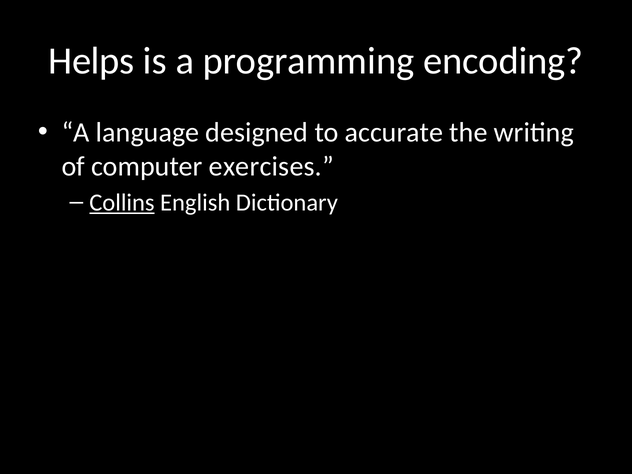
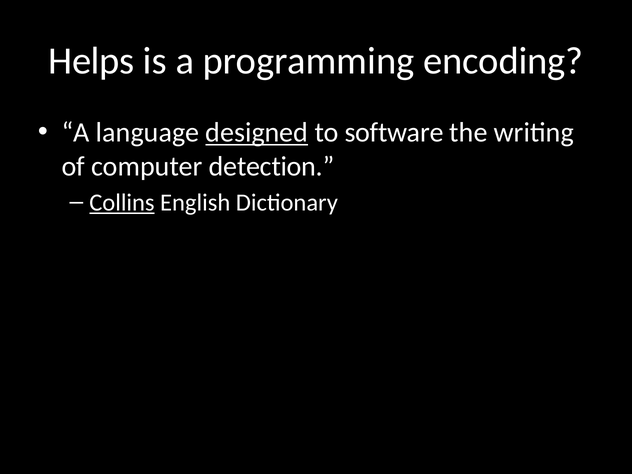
designed underline: none -> present (257, 133)
accurate: accurate -> software (394, 133)
exercises: exercises -> detection (272, 166)
